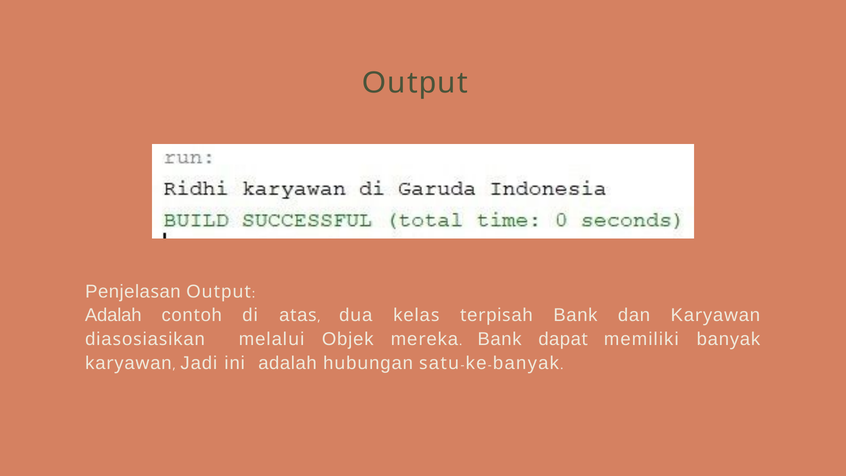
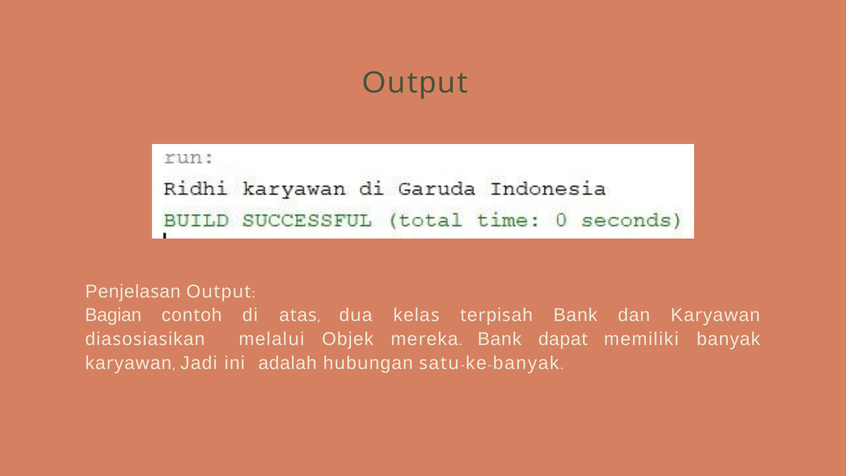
Adalah: Adalah -> Bagian (113, 315)
